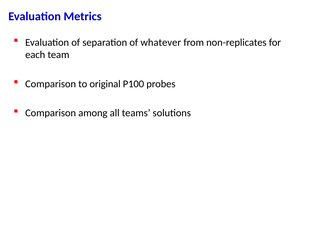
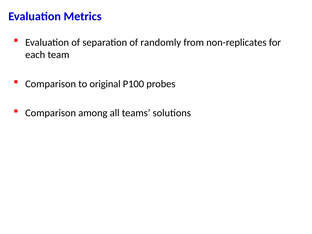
whatever: whatever -> randomly (161, 42)
